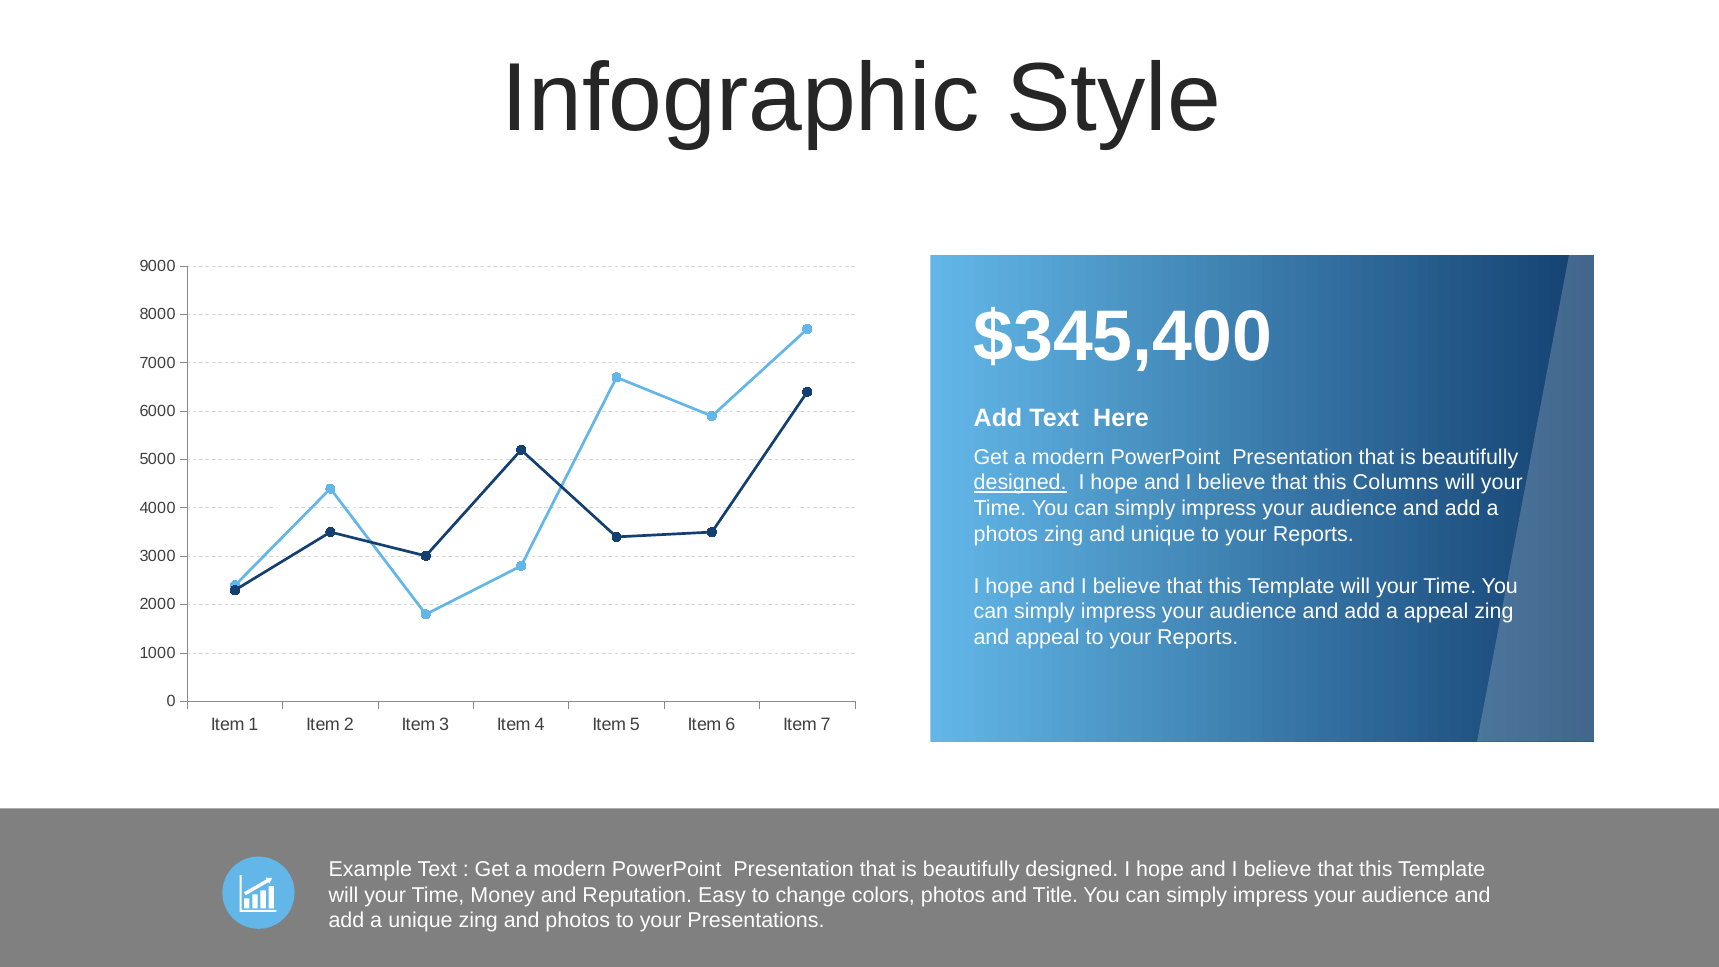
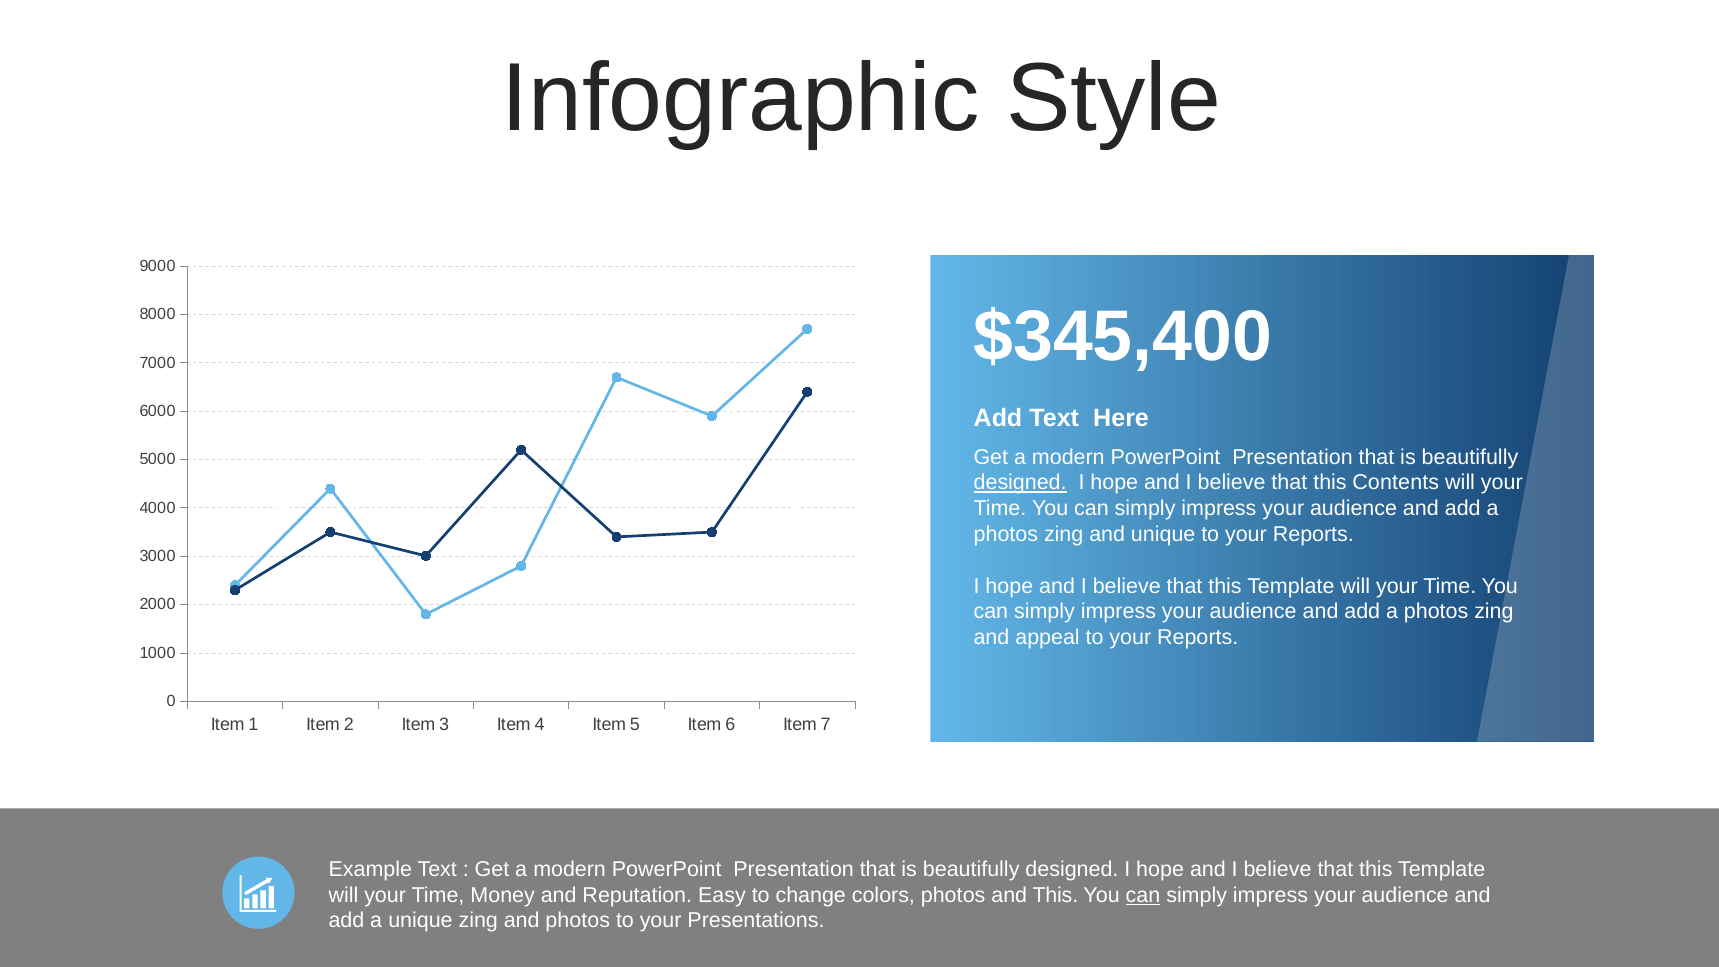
Columns: Columns -> Contents (1396, 483)
appeal: appeal -> photos (1436, 612)
and Title: Title -> This (1055, 895)
can underline: none -> present (1143, 895)
